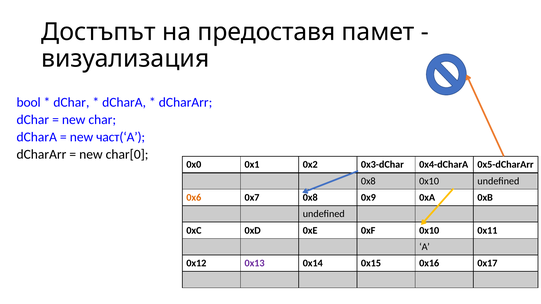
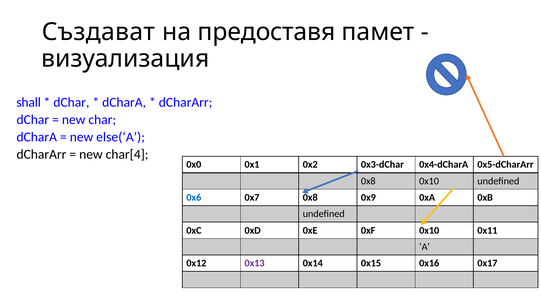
Достъпът: Достъпът -> Създават (98, 32)
bool: bool -> shall (29, 102)
част(‘A: част(‘A -> else(‘A (121, 137)
char[0: char[0 -> char[4 (127, 155)
0x6 colour: orange -> blue (194, 198)
